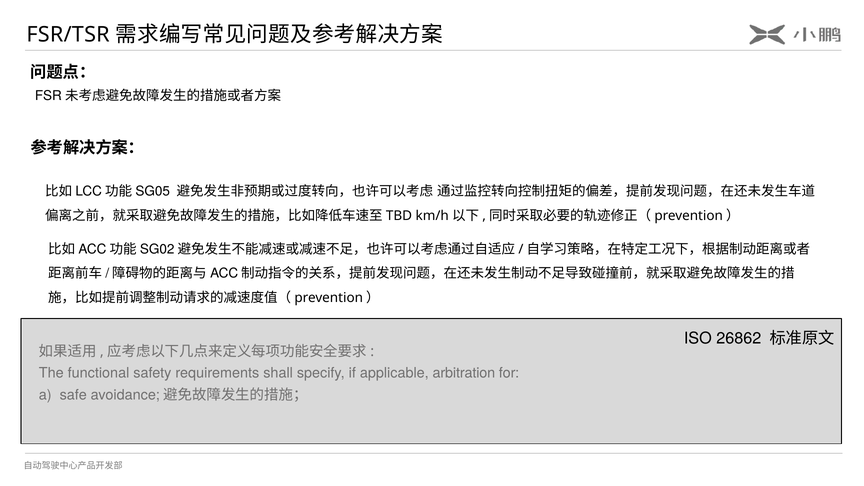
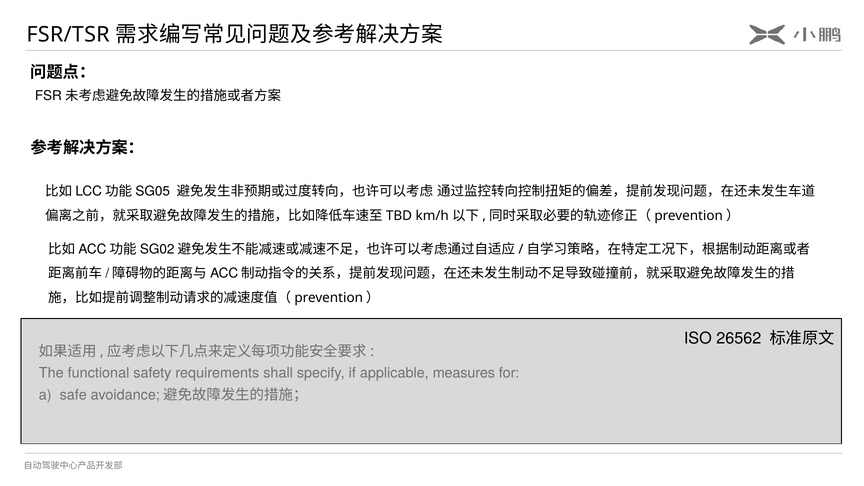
26862: 26862 -> 26562 (739, 338)
arbitration: arbitration -> measures (464, 373)
